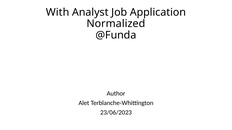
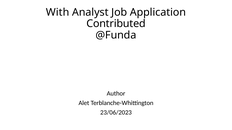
Normalized: Normalized -> Contributed (116, 24)
